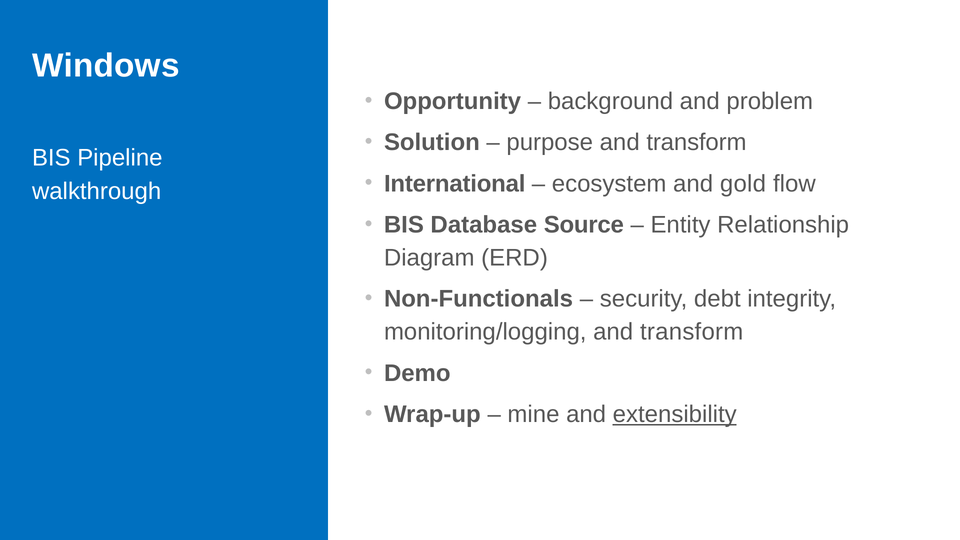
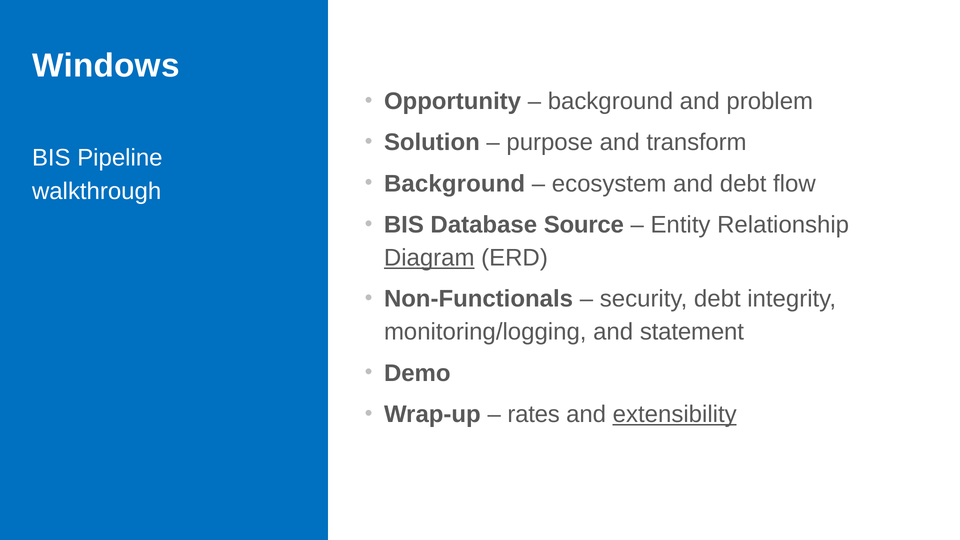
International: International -> Background (455, 184)
and gold: gold -> debt (743, 184)
Diagram underline: none -> present (429, 258)
monitoring/logging and transform: transform -> statement (692, 332)
mine: mine -> rates (534, 414)
